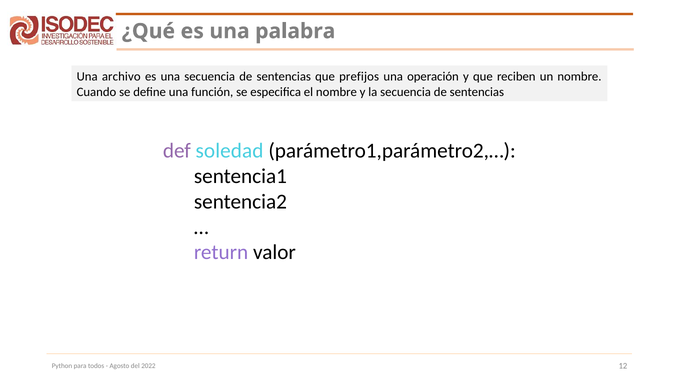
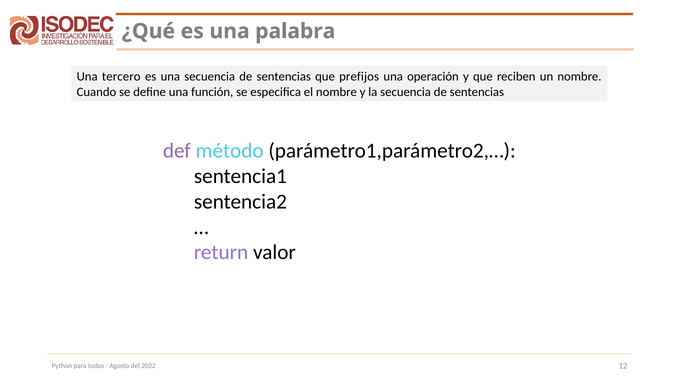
archivo: archivo -> tercero (121, 77)
soledad: soledad -> método (230, 151)
